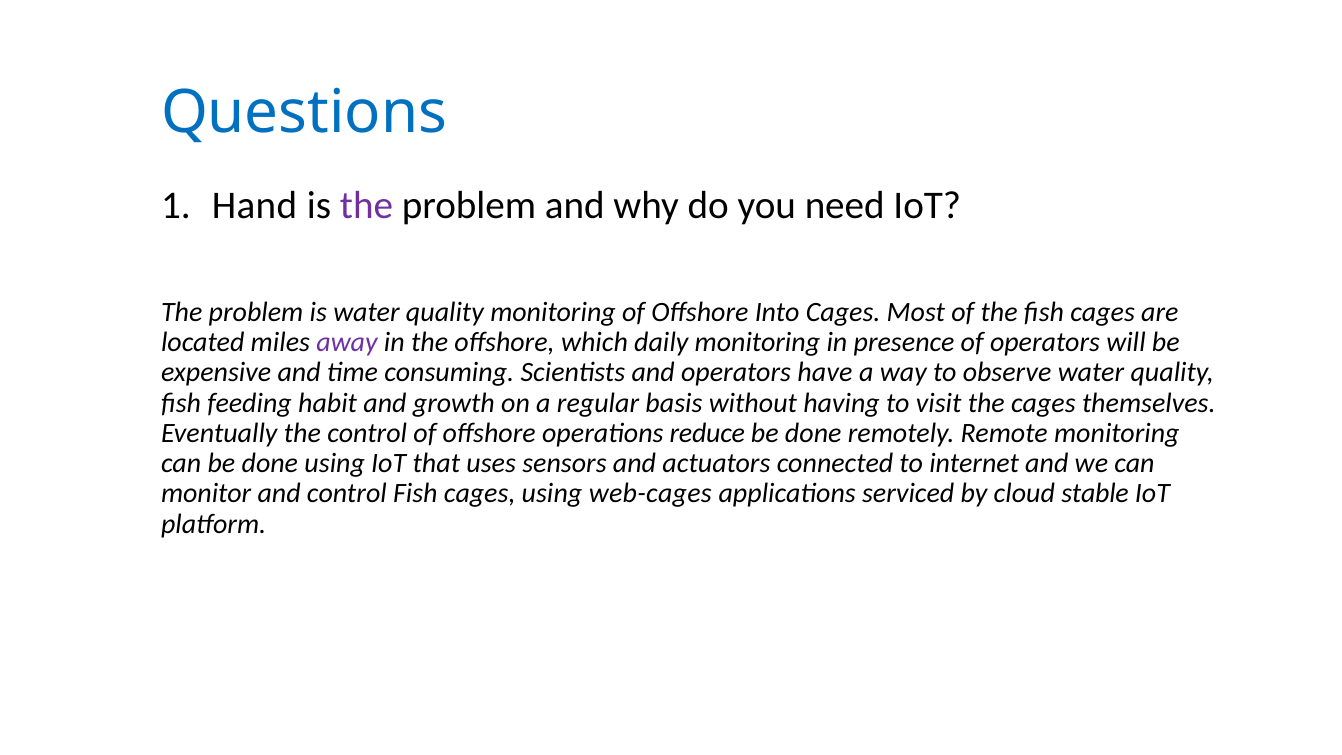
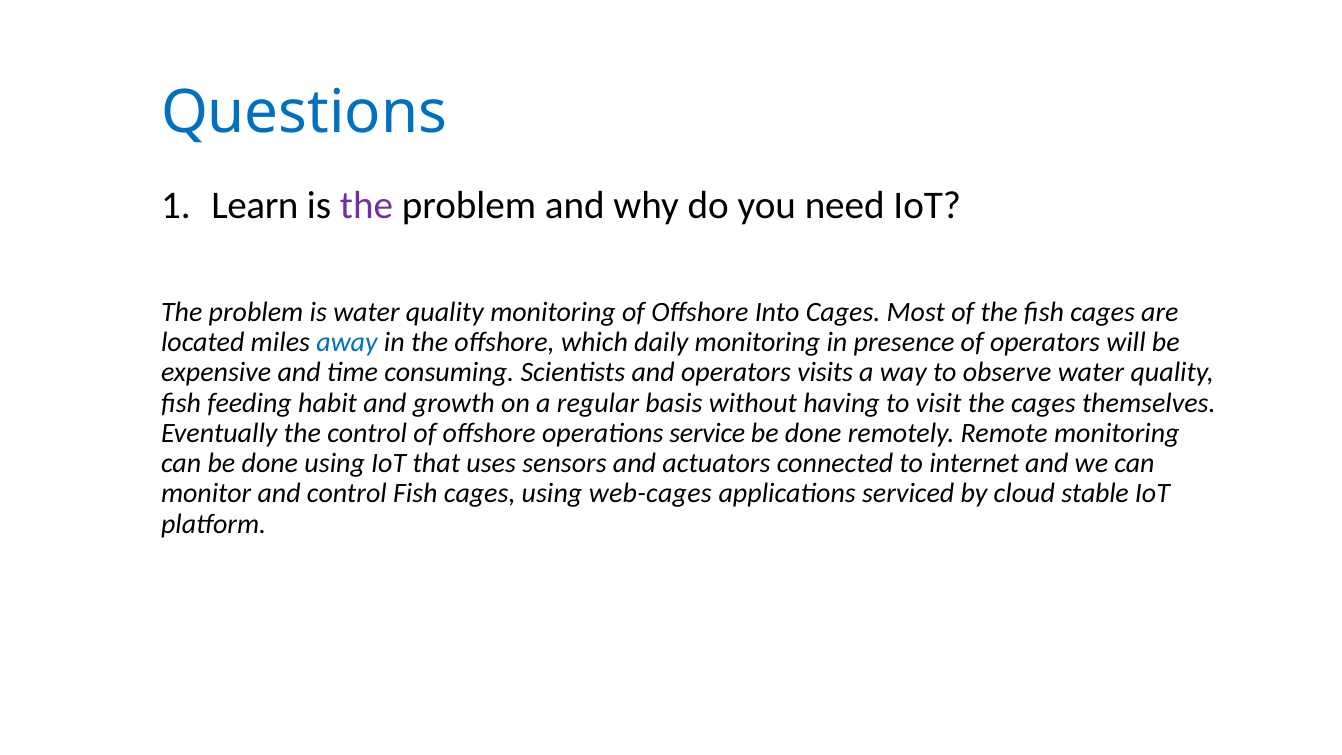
Hand: Hand -> Learn (255, 206)
away colour: purple -> blue (347, 342)
have: have -> visits (825, 373)
reduce: reduce -> service (707, 433)
